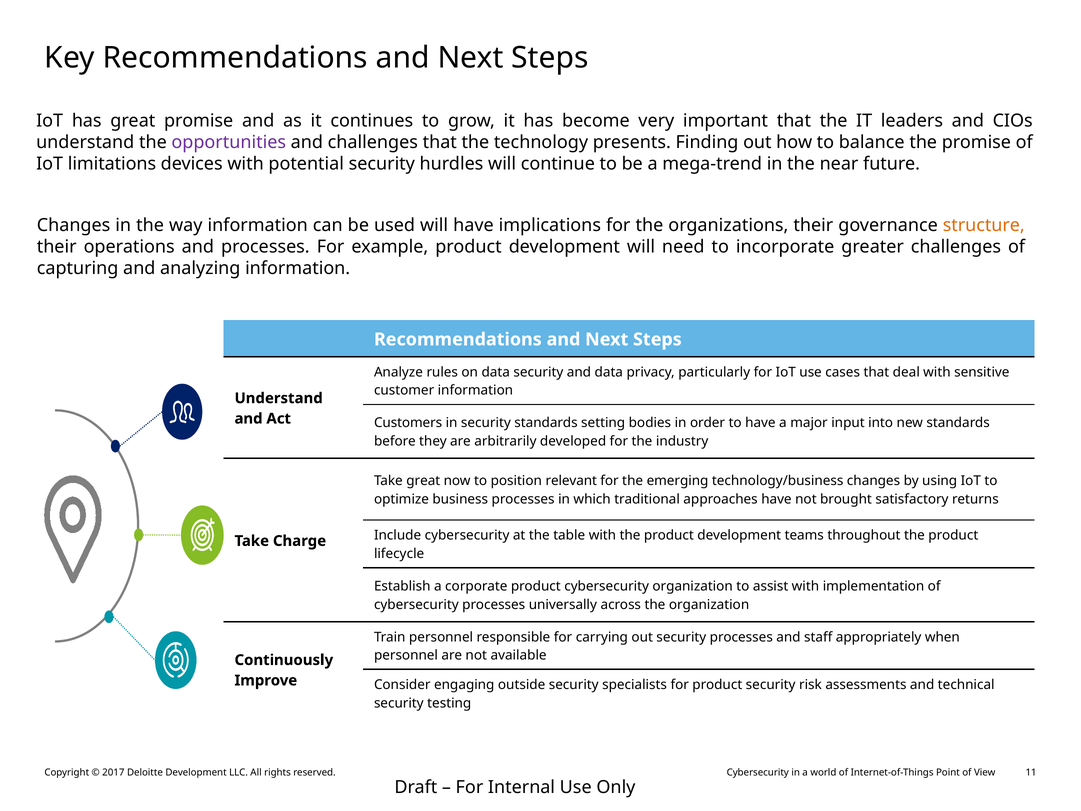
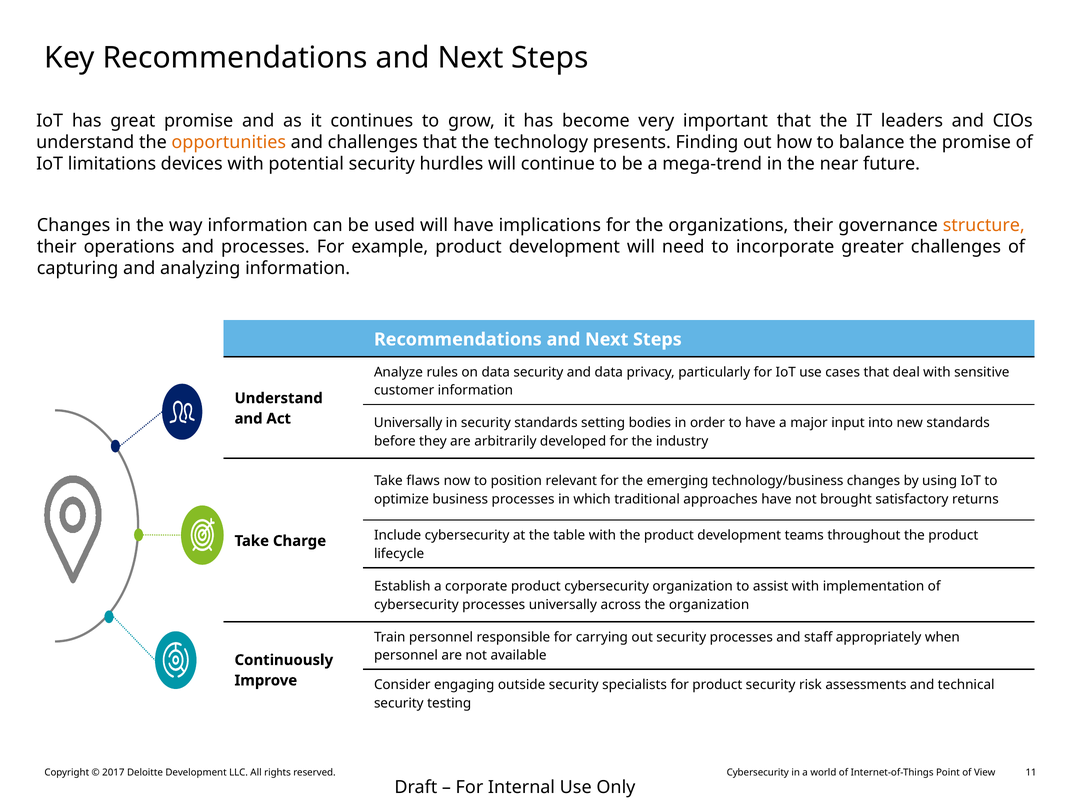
opportunities colour: purple -> orange (229, 142)
Customers: Customers -> Universally (408, 423)
Take great: great -> flaws (423, 481)
